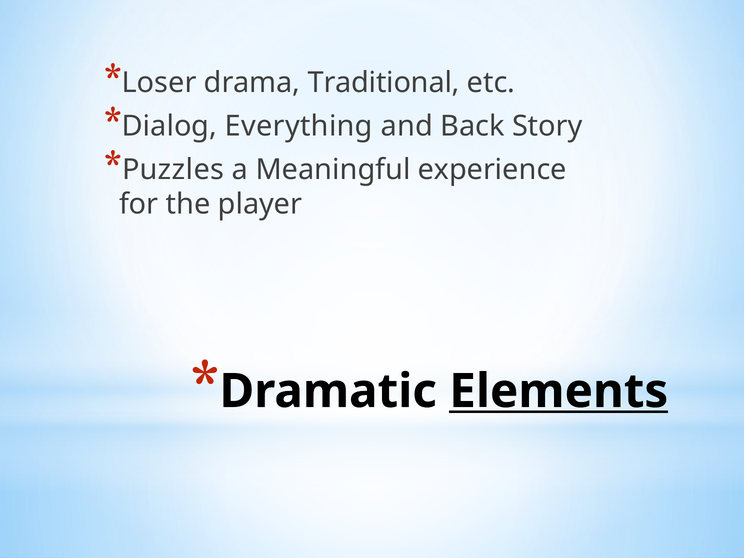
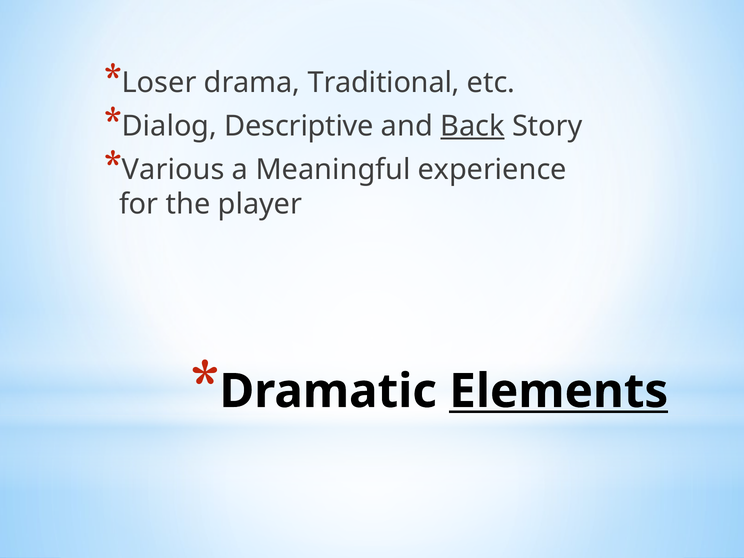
Everything: Everything -> Descriptive (299, 126)
Back underline: none -> present (472, 126)
Puzzles: Puzzles -> Various (173, 170)
